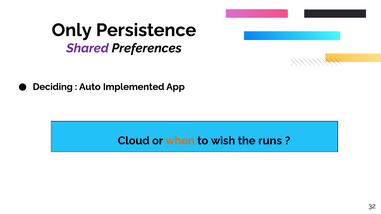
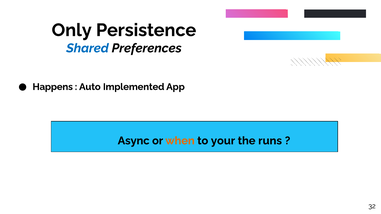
Shared colour: purple -> blue (87, 48)
Deciding: Deciding -> Happens (53, 87)
Cloud: Cloud -> Async (134, 141)
wish: wish -> your (223, 141)
